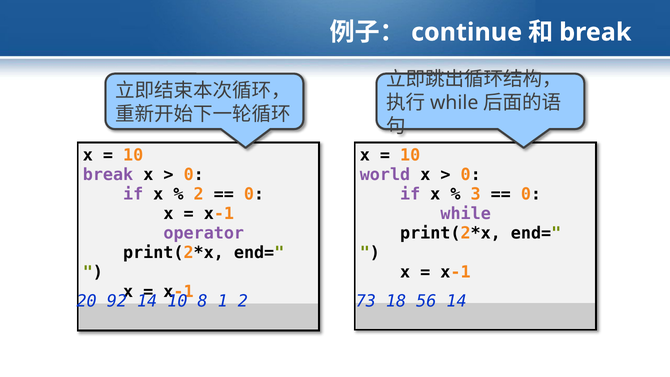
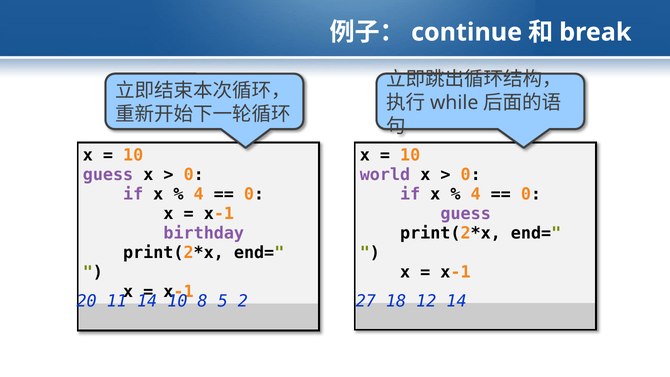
break: break -> guess (108, 175)
2: 2 -> 4 (199, 194)
3: 3 -> 4 (476, 194)
while: while -> guess (466, 214)
operator: operator -> birthday (204, 233)
92: 92 -> 11 (117, 301)
1: 1 -> 5 (223, 301)
73: 73 -> 27 (366, 301)
56: 56 -> 12 (426, 301)
